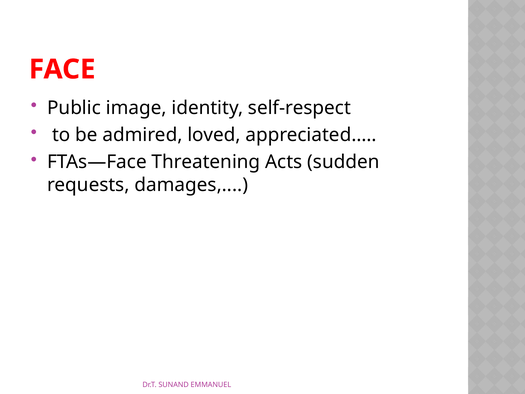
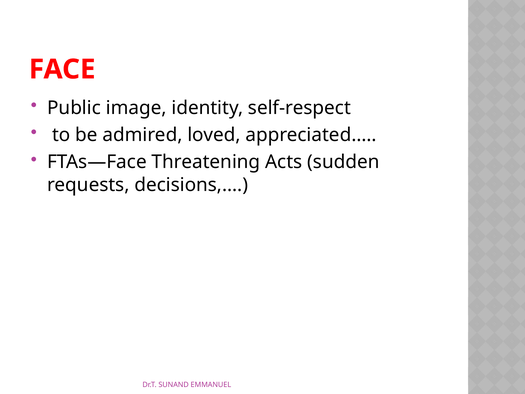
damages: damages -> decisions (191, 185)
